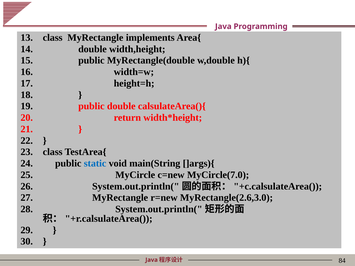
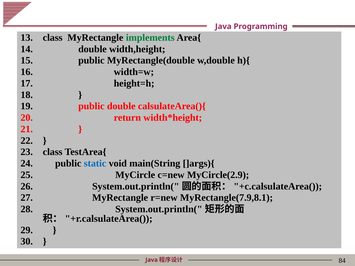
implements colour: black -> green (150, 38)
MyCircle(7.0: MyCircle(7.0 -> MyCircle(2.9 (218, 175)
MyRectangle(2.6,3.0: MyRectangle(2.6,3.0 -> MyRectangle(7.9,8.1 (226, 198)
